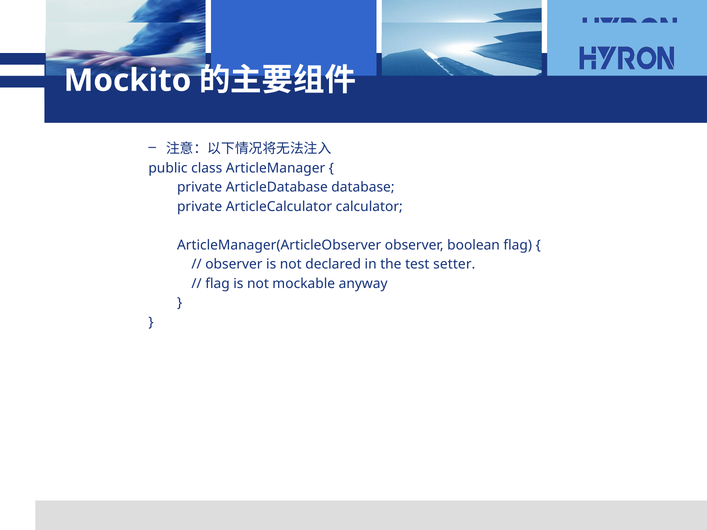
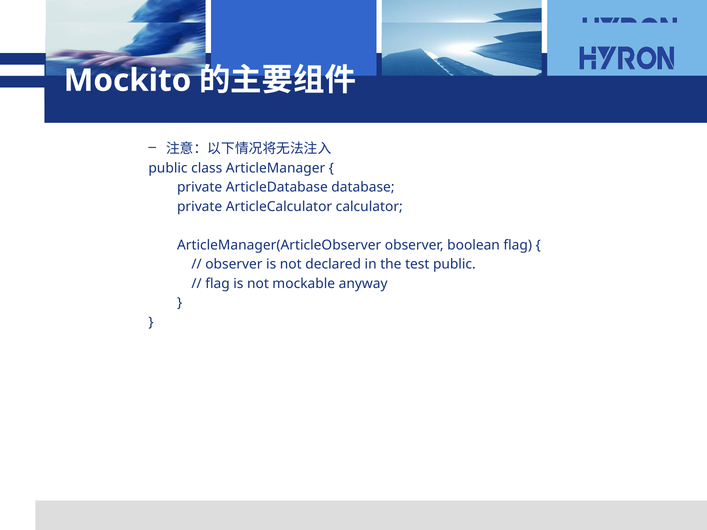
test setter: setter -> public (454, 264)
